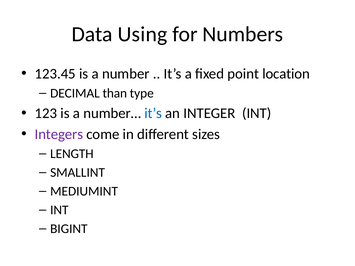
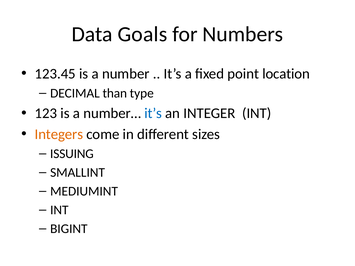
Using: Using -> Goals (142, 34)
Integers colour: purple -> orange (59, 134)
LENGTH: LENGTH -> ISSUING (72, 154)
